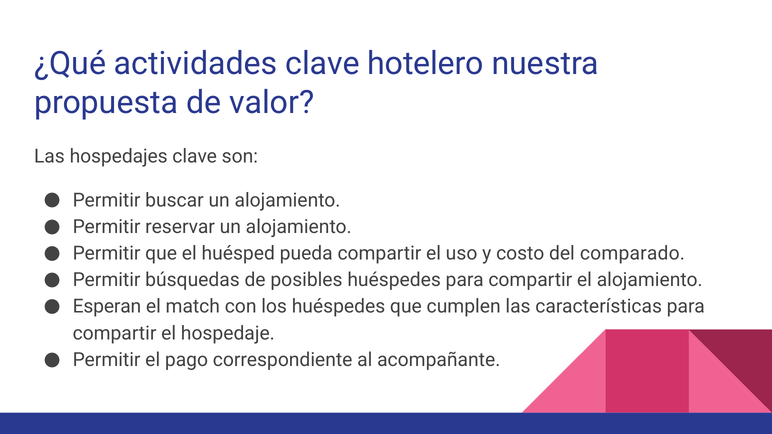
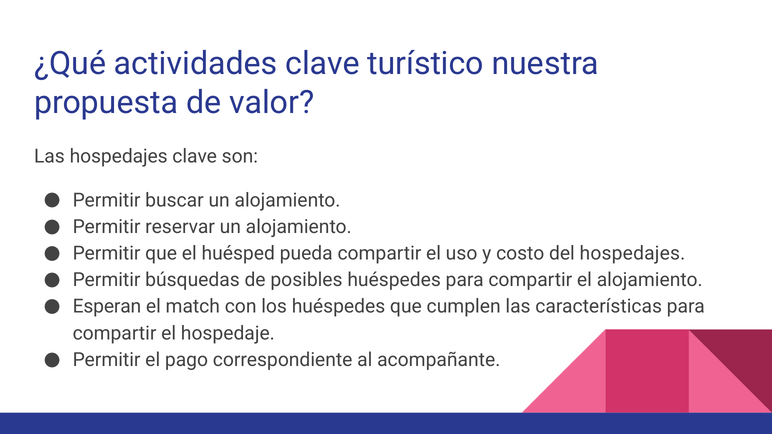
hotelero: hotelero -> turístico (426, 64)
del comparado: comparado -> hospedajes (632, 254)
